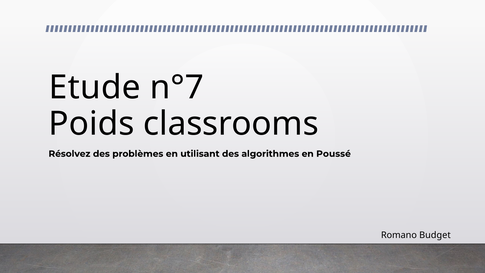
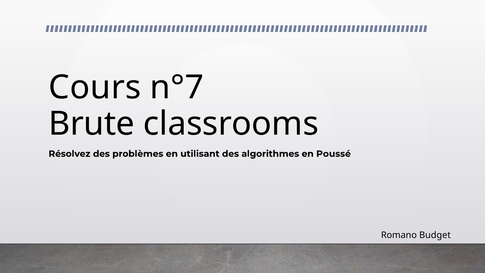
Etude: Etude -> Cours (95, 88)
Poids: Poids -> Brute (92, 124)
